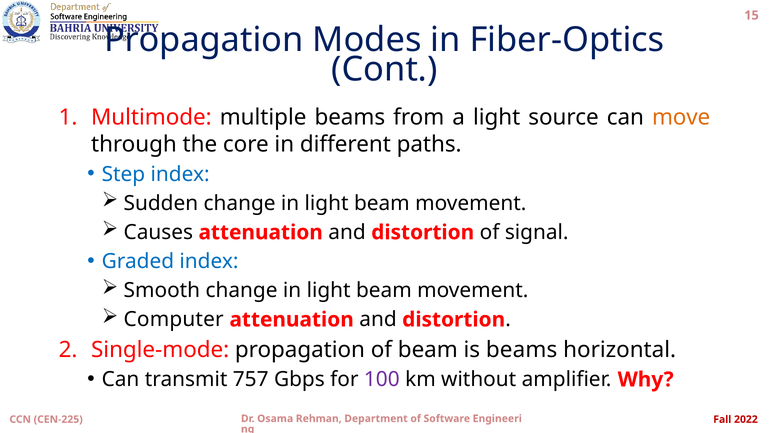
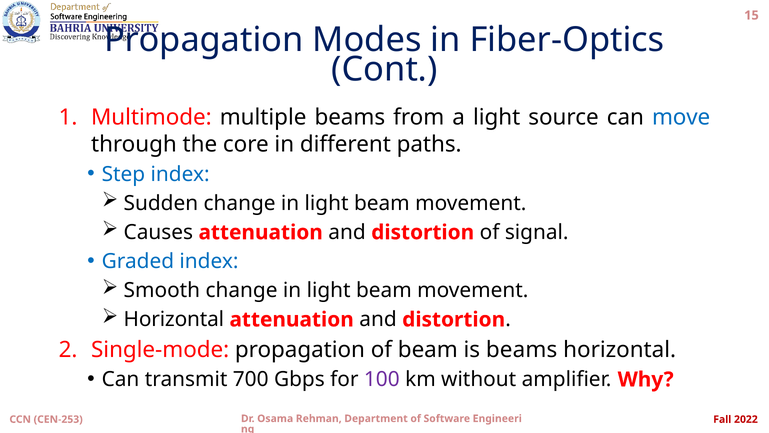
move colour: orange -> blue (681, 117)
Computer: Computer -> Horizontal (174, 319)
757: 757 -> 700 (251, 379)
CEN-225: CEN-225 -> CEN-253 (58, 419)
